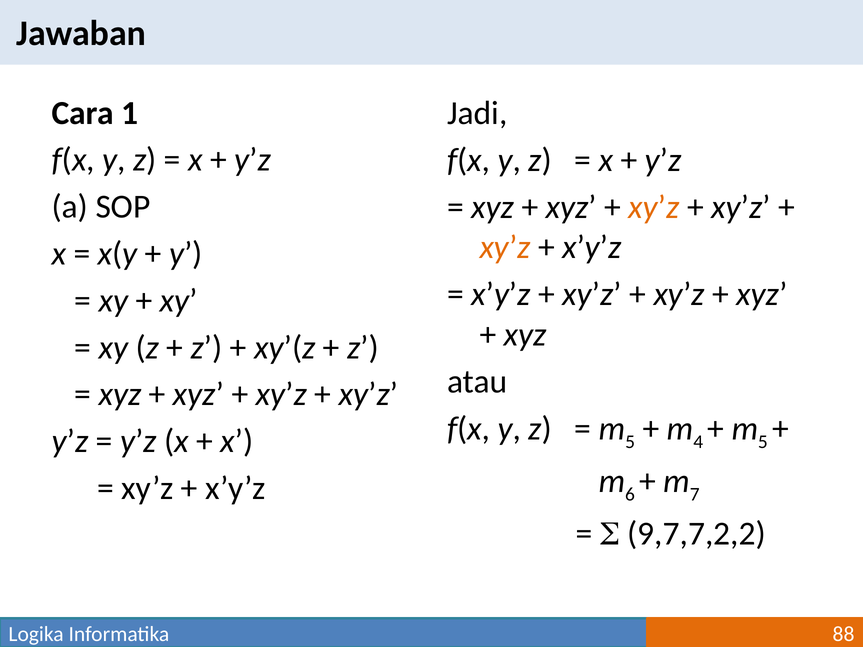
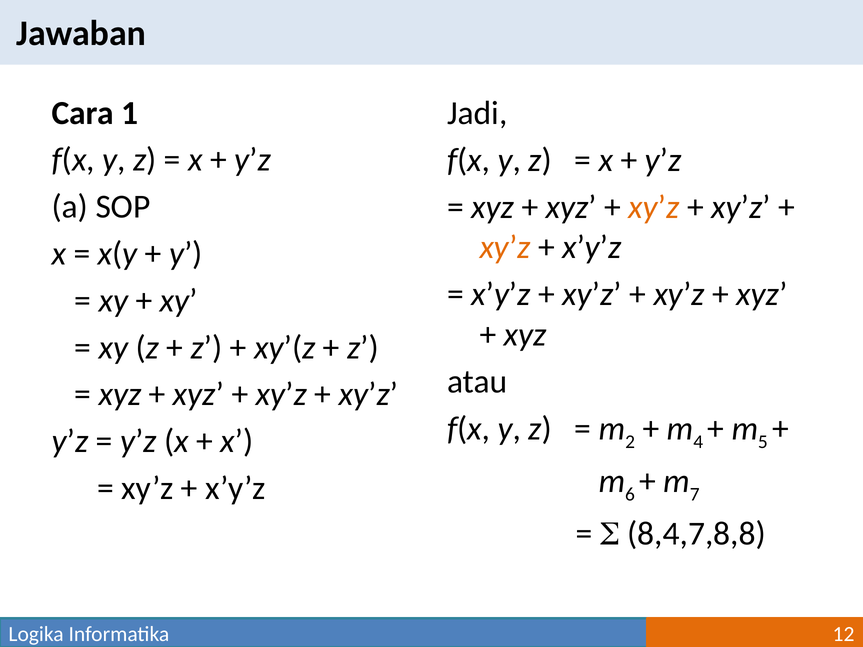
5: 5 -> 2 (630, 442)
9,7,7,2,2: 9,7,7,2,2 -> 8,4,7,8,8 (697, 534)
88: 88 -> 12 (844, 634)
